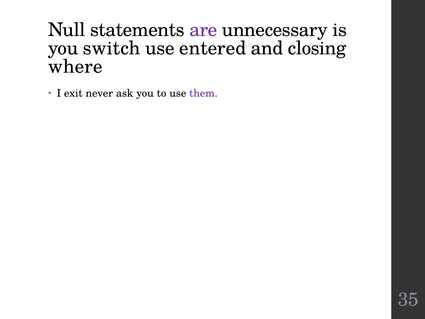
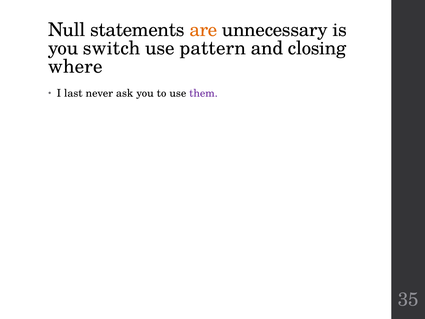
are colour: purple -> orange (203, 30)
entered: entered -> pattern (213, 48)
exit: exit -> last (73, 93)
